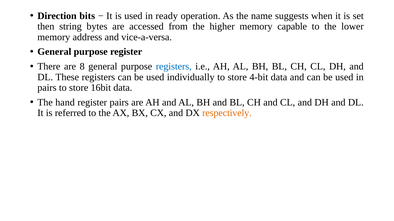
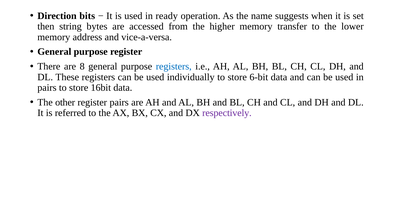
capable: capable -> transfer (292, 27)
4-bit: 4-bit -> 6-bit (259, 77)
hand: hand -> other (65, 103)
respectively colour: orange -> purple (227, 113)
